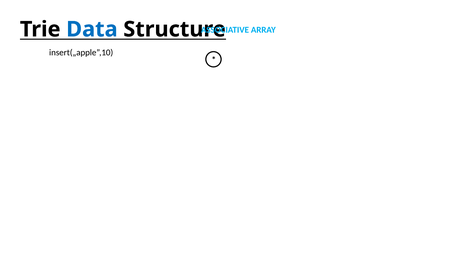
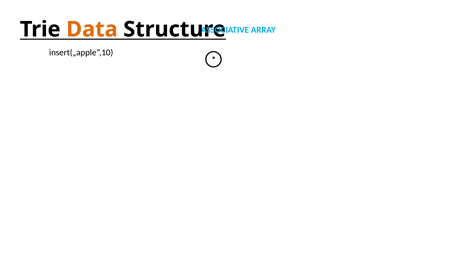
Data colour: blue -> orange (92, 29)
